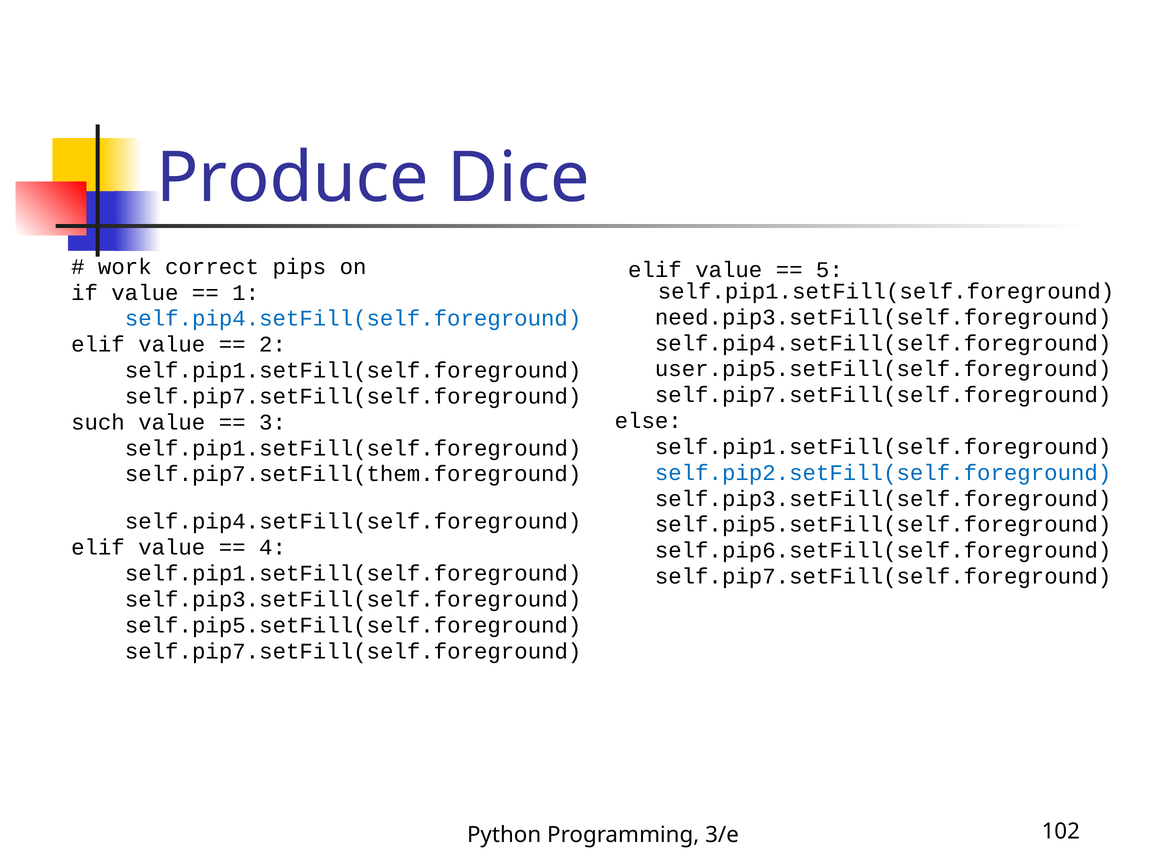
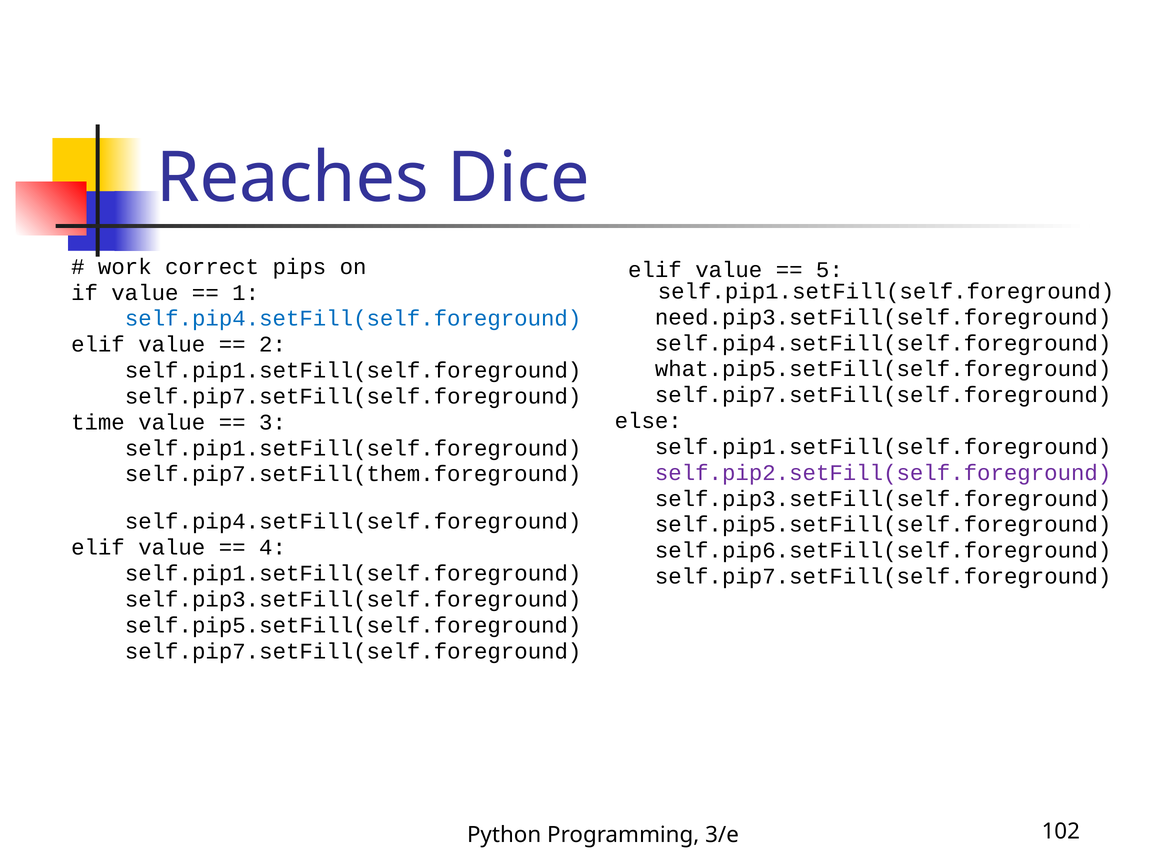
Produce: Produce -> Reaches (293, 178)
user.pip5.setFill(self.foreground: user.pip5.setFill(self.foreground -> what.pip5.setFill(self.foreground (883, 369)
such: such -> time (98, 422)
self.pip2.setFill(self.foreground colour: blue -> purple (883, 473)
